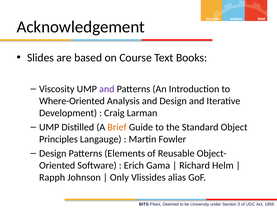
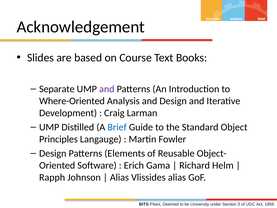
Viscosity: Viscosity -> Separate (57, 89)
Brief colour: orange -> blue (117, 127)
Only: Only -> Alias (119, 177)
